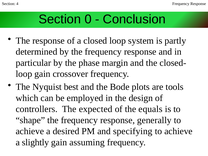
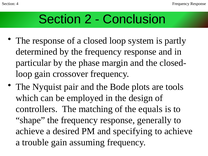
0: 0 -> 2 (88, 19)
best: best -> pair (71, 87)
expected: expected -> matching (96, 109)
slightly: slightly -> trouble (35, 142)
